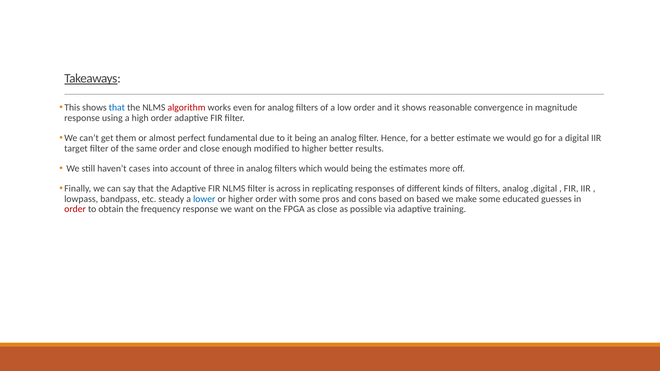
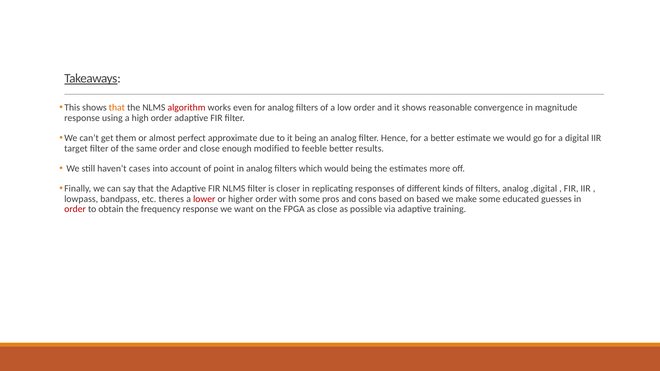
that colour: blue -> orange (117, 108)
fundamental: fundamental -> approximate (233, 138)
to higher: higher -> feeble (314, 148)
three: three -> point (224, 169)
across: across -> closer (288, 189)
steady: steady -> theres (171, 199)
lower colour: blue -> red (204, 199)
